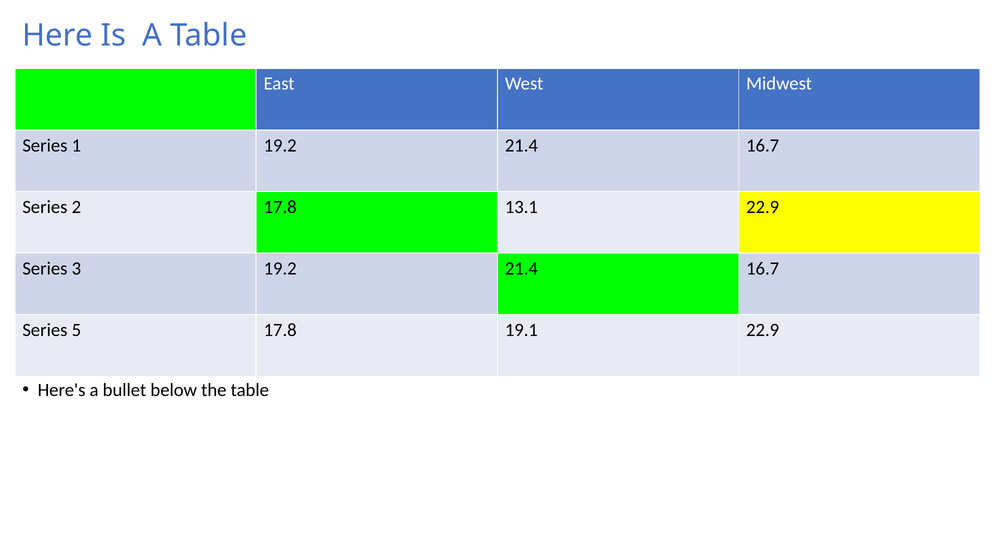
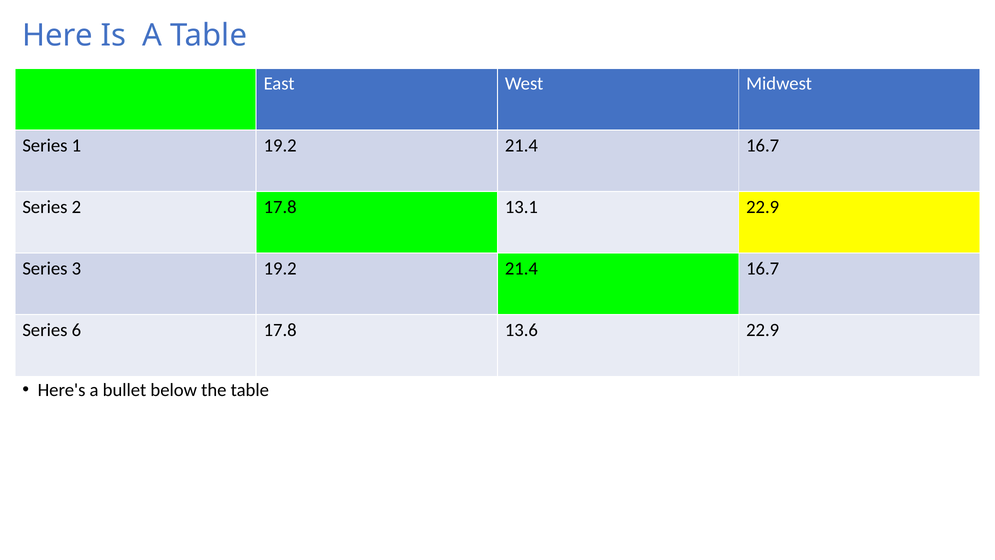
5: 5 -> 6 (76, 330)
19.1: 19.1 -> 13.6 (521, 330)
